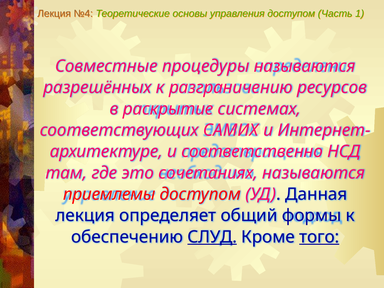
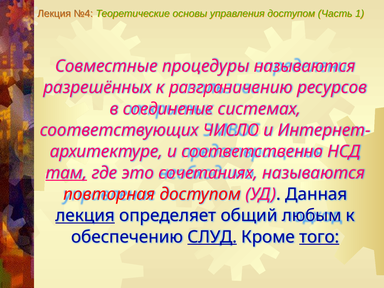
раскрытие: раскрытие -> соединение (168, 109)
САМИХ: САМИХ -> ЧИСЛО (231, 130)
там underline: none -> present (66, 173)
приемлемы: приемлемы -> повторная (109, 194)
лекция underline: none -> present (85, 216)
формы: формы -> любым (312, 216)
